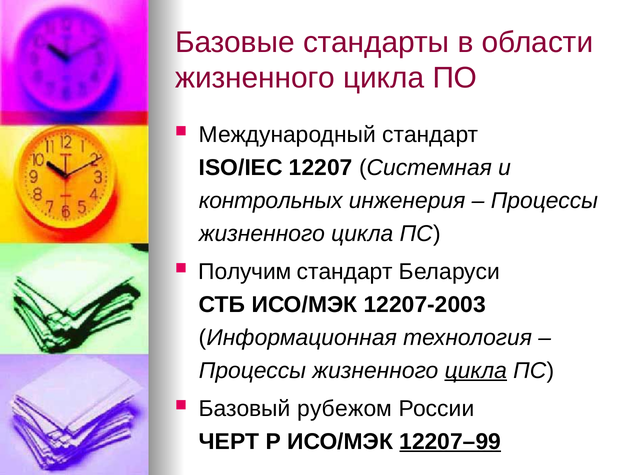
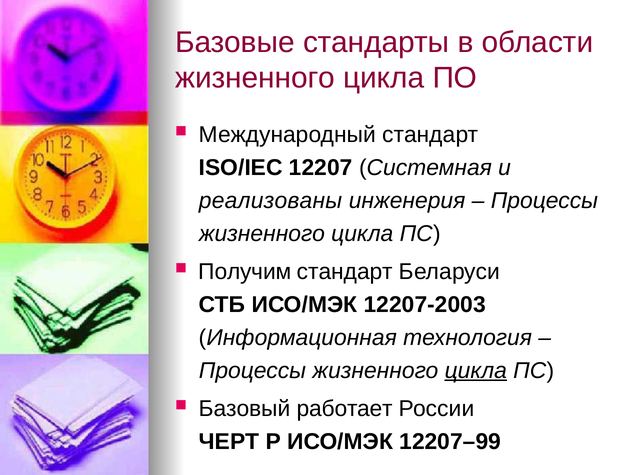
контрольных: контрольных -> реализованы (271, 201)
рубежом: рубежом -> работает (345, 408)
12207–99 underline: present -> none (450, 441)
